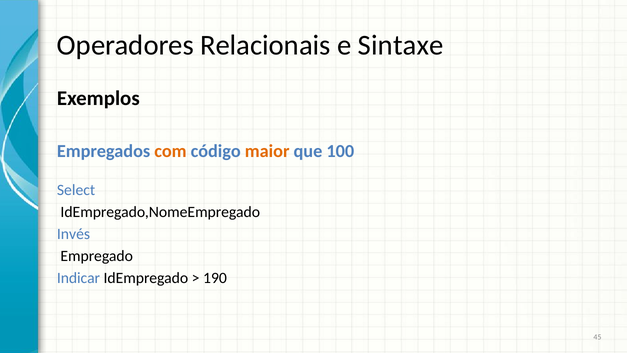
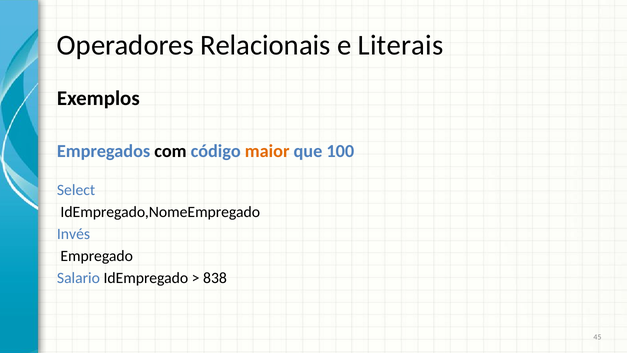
Sintaxe: Sintaxe -> Literais (401, 45)
com colour: orange -> black (170, 151)
Indicar: Indicar -> Salario (78, 278)
190: 190 -> 838 (215, 278)
